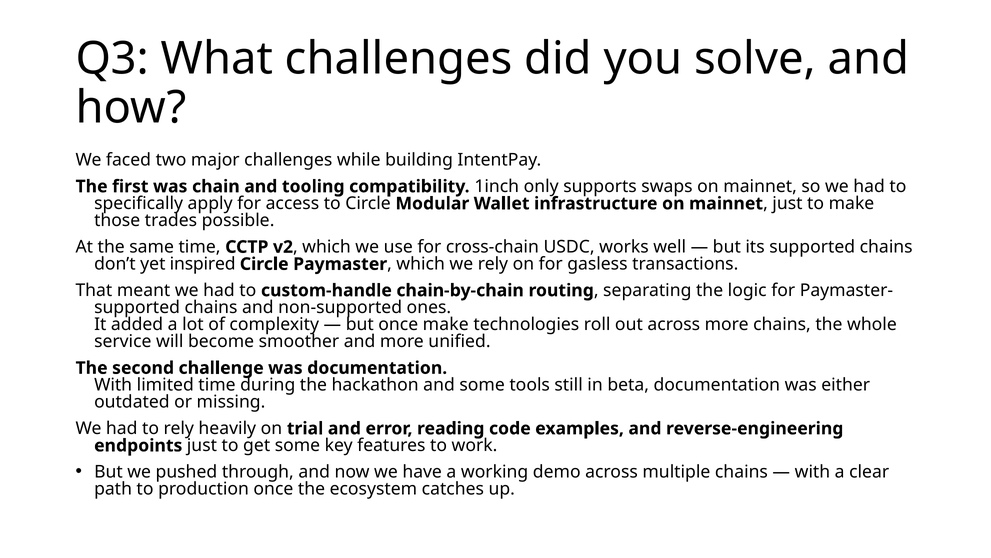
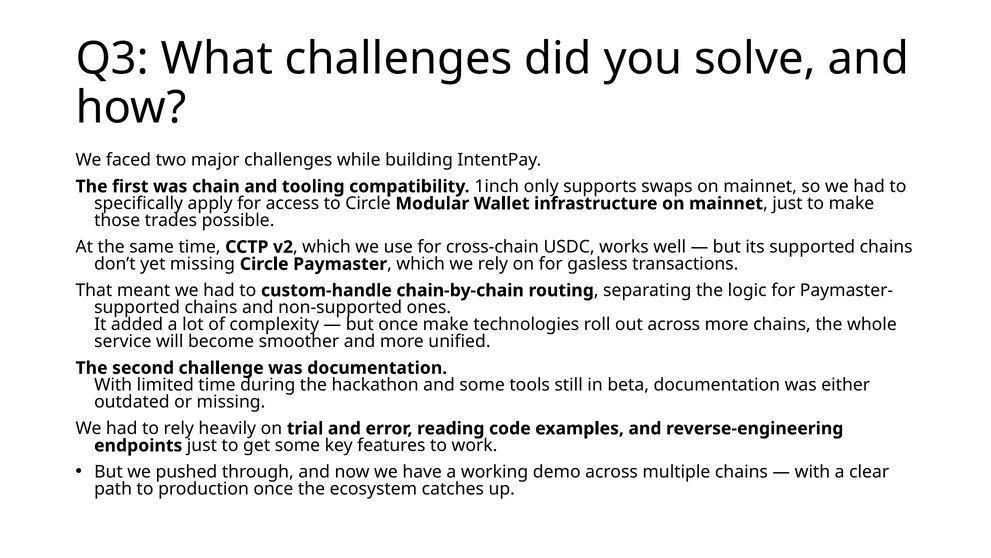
yet inspired: inspired -> missing (202, 264)
